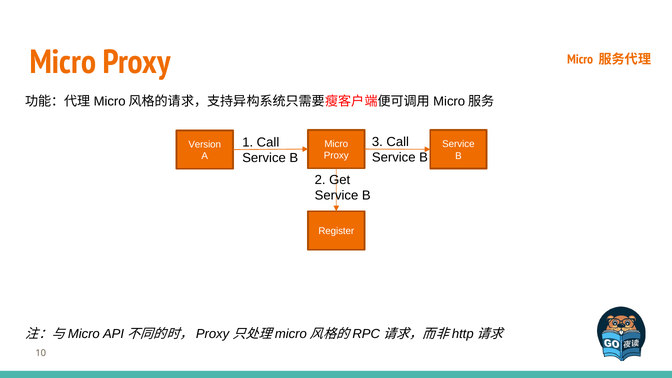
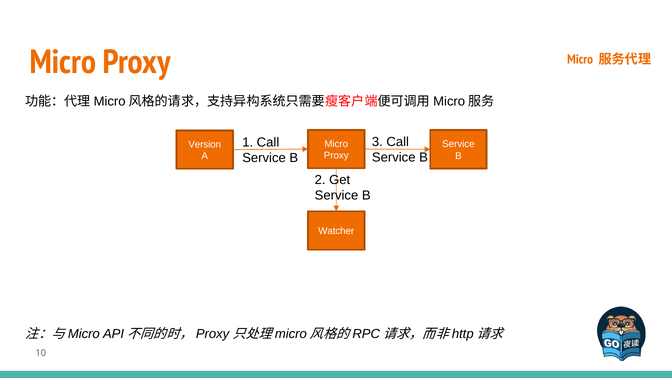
Register: Register -> Watcher (336, 231)
